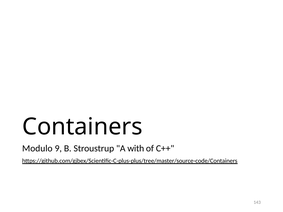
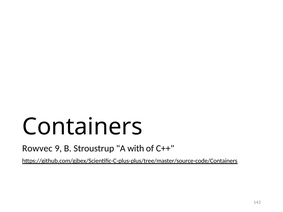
Modulo: Modulo -> Rowvec (37, 149)
